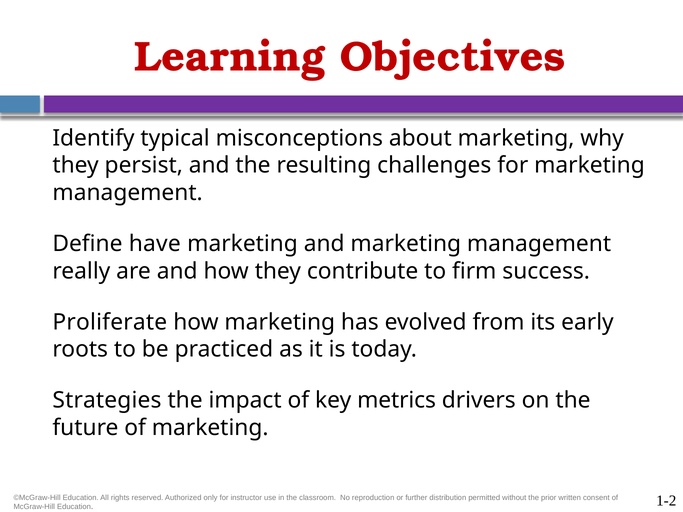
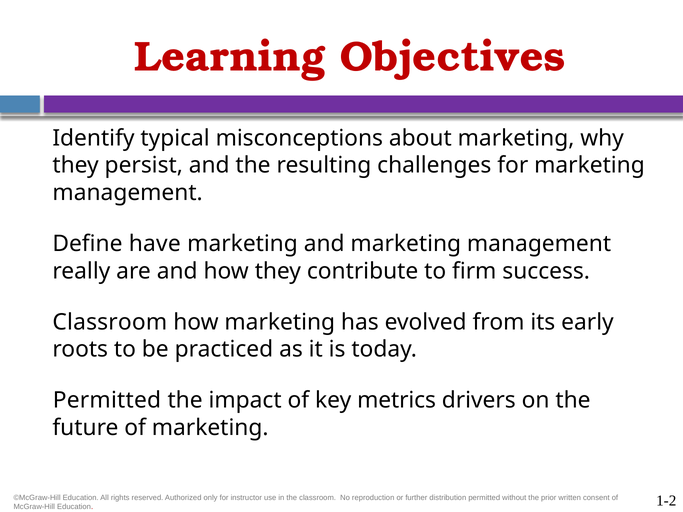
Proliferate: Proliferate -> Classroom (110, 322)
Strategies: Strategies -> Permitted (107, 401)
